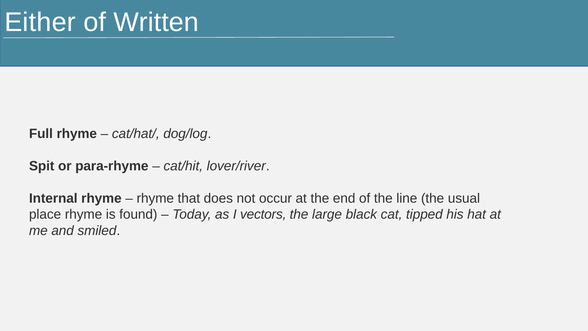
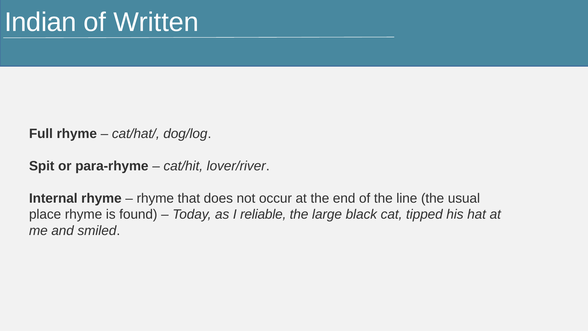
Either: Either -> Indian (40, 22)
vectors: vectors -> reliable (263, 214)
